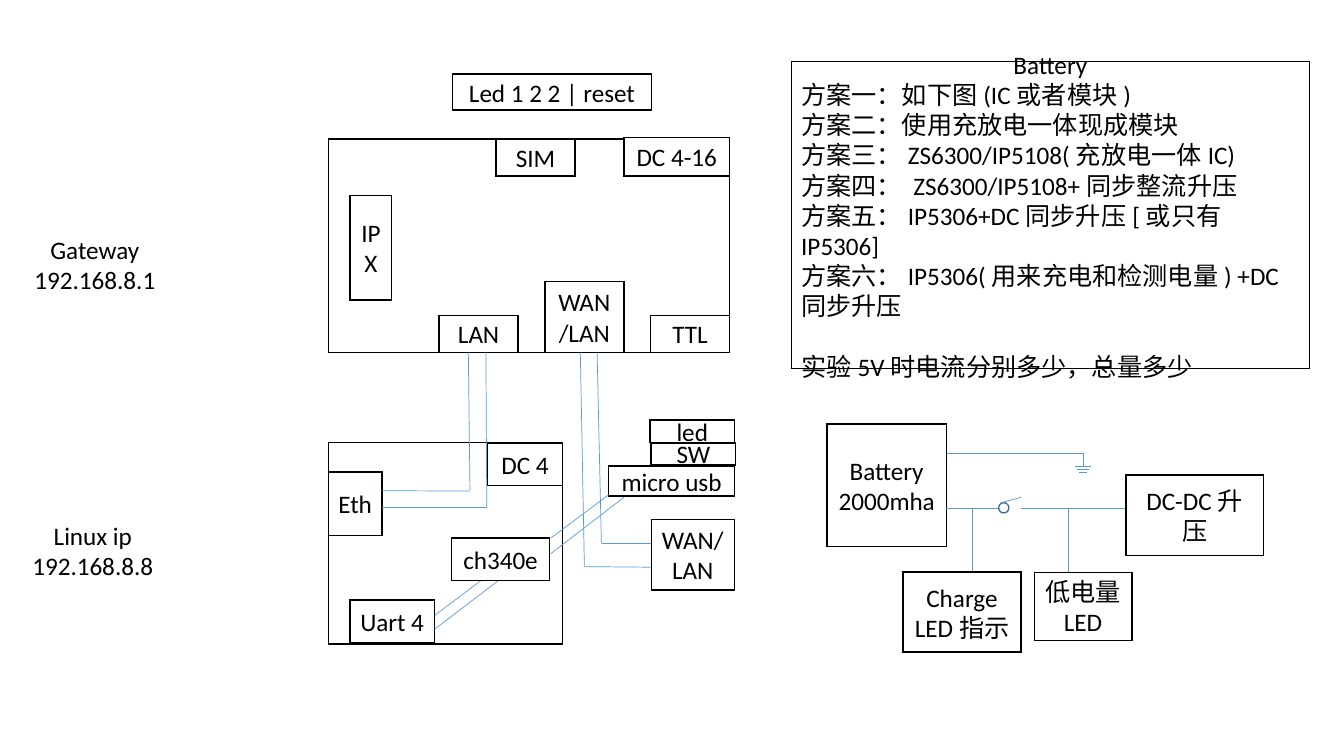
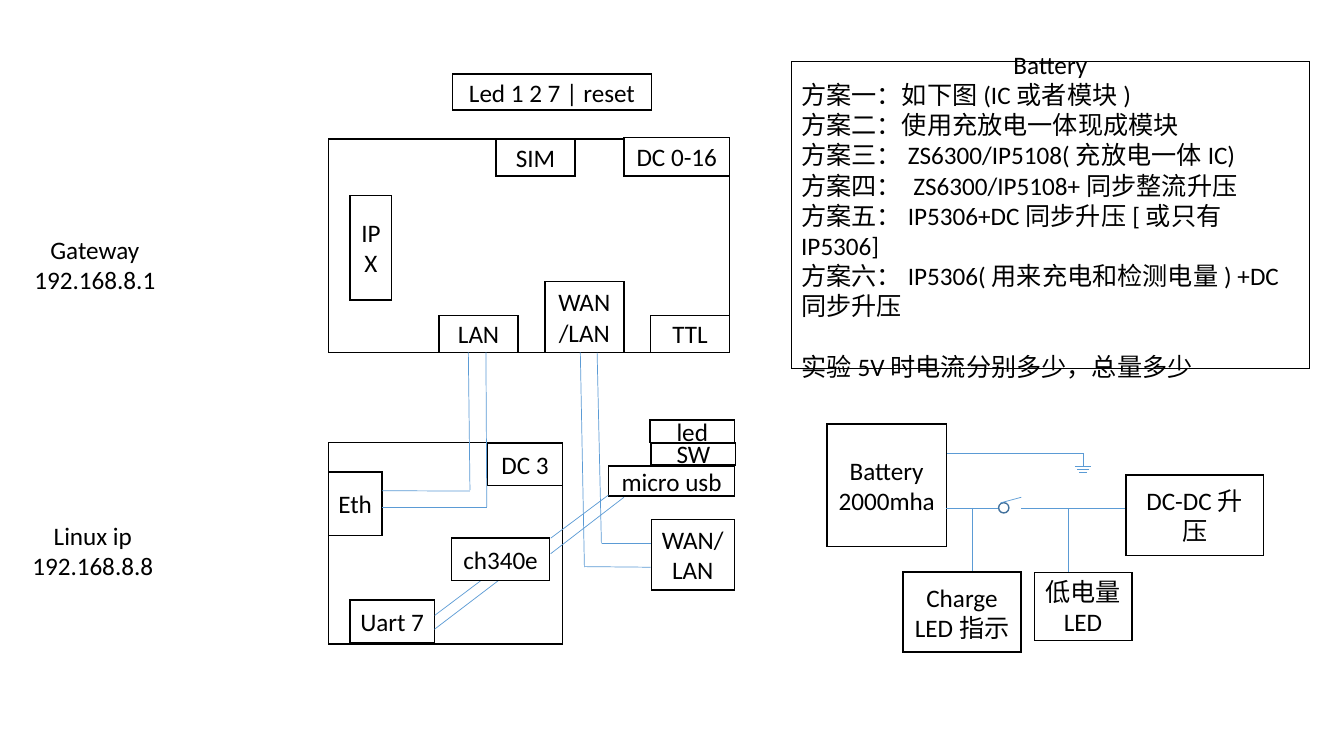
2 2: 2 -> 7 (554, 94)
4-16: 4-16 -> 0-16 (694, 159)
DC 4: 4 -> 3 (542, 466)
Uart 4: 4 -> 7 (418, 623)
